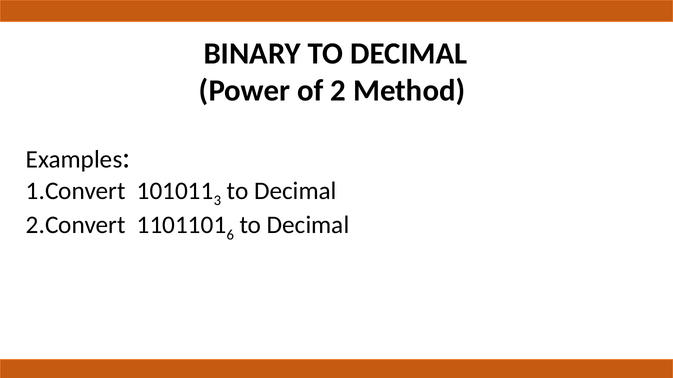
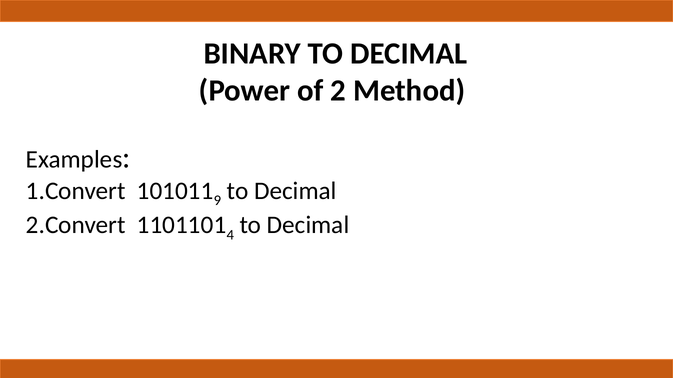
3: 3 -> 9 (217, 201)
6: 6 -> 4 (230, 235)
